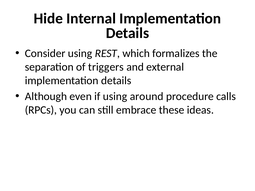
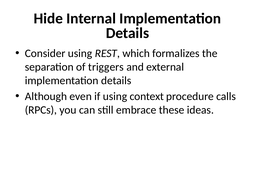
around: around -> context (147, 97)
